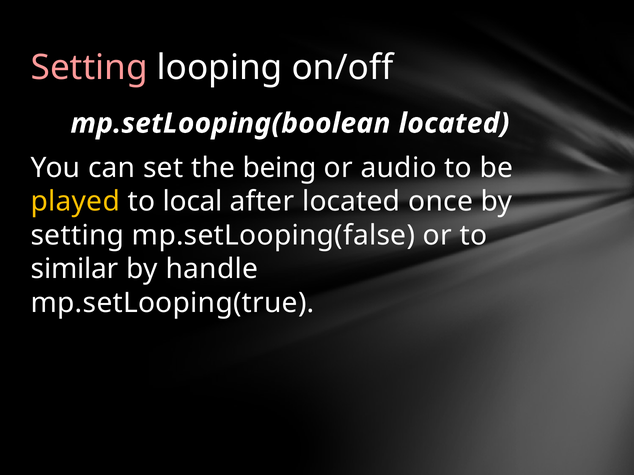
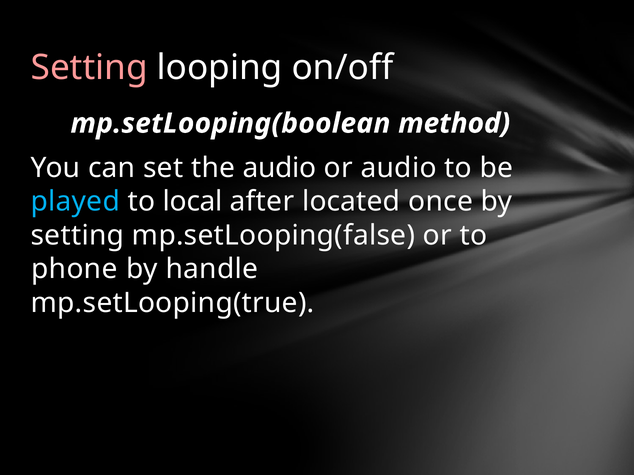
mp.setLooping(boolean located: located -> method (454, 124)
the being: being -> audio (280, 168)
played colour: yellow -> light blue (75, 202)
similar: similar -> phone (74, 269)
